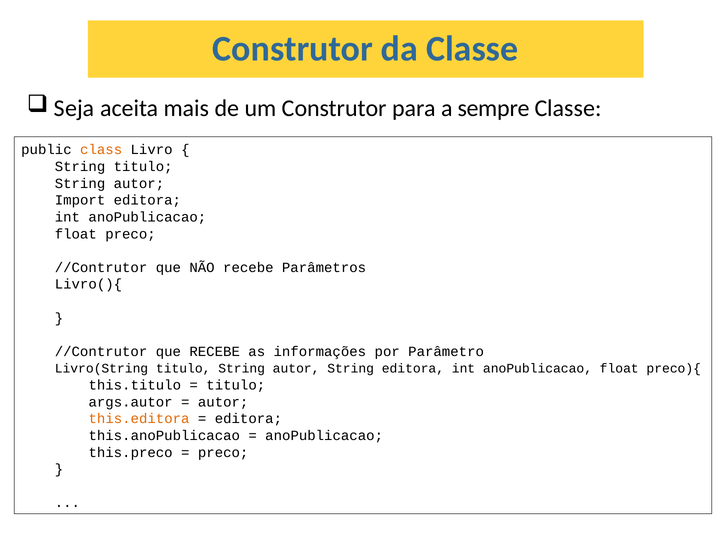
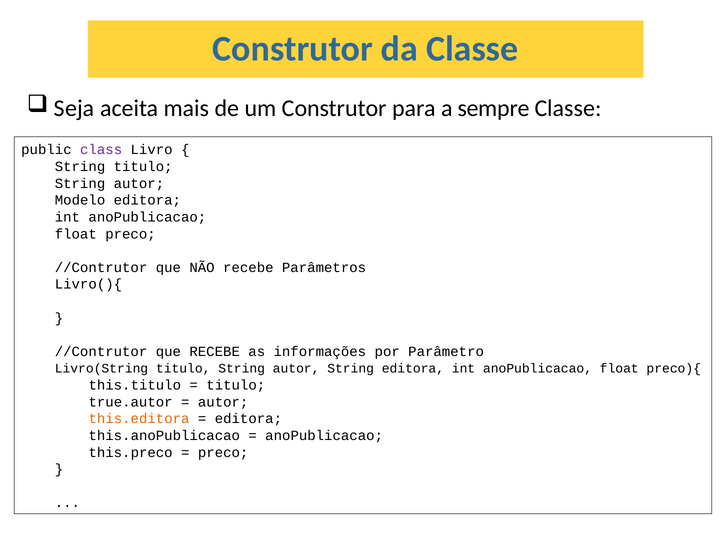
class colour: orange -> purple (101, 150)
Import: Import -> Modelo (80, 200)
args.autor: args.autor -> true.autor (131, 402)
